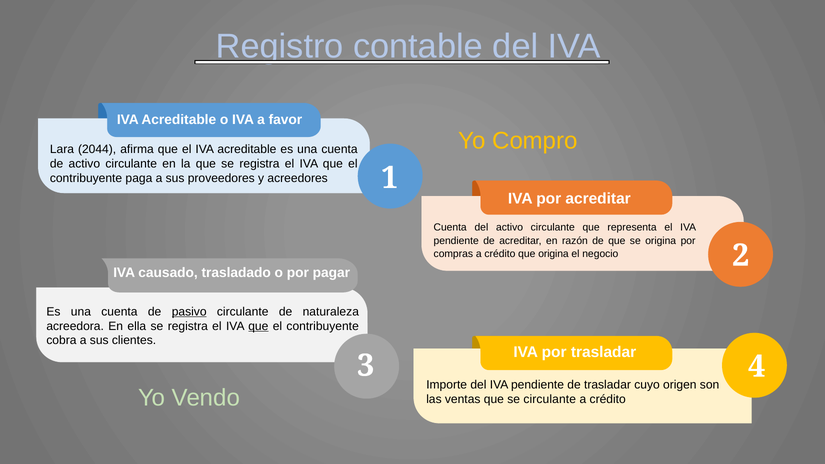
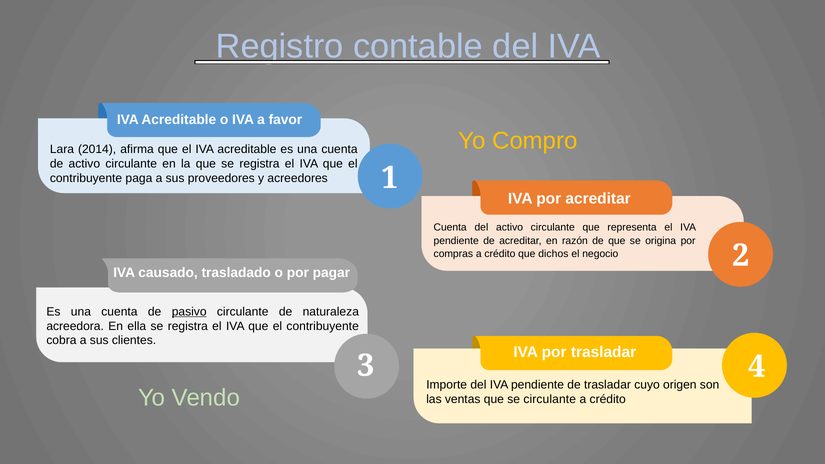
2044: 2044 -> 2014 (97, 150)
que origina: origina -> dichos (553, 254)
que underline: present -> none (258, 326)
